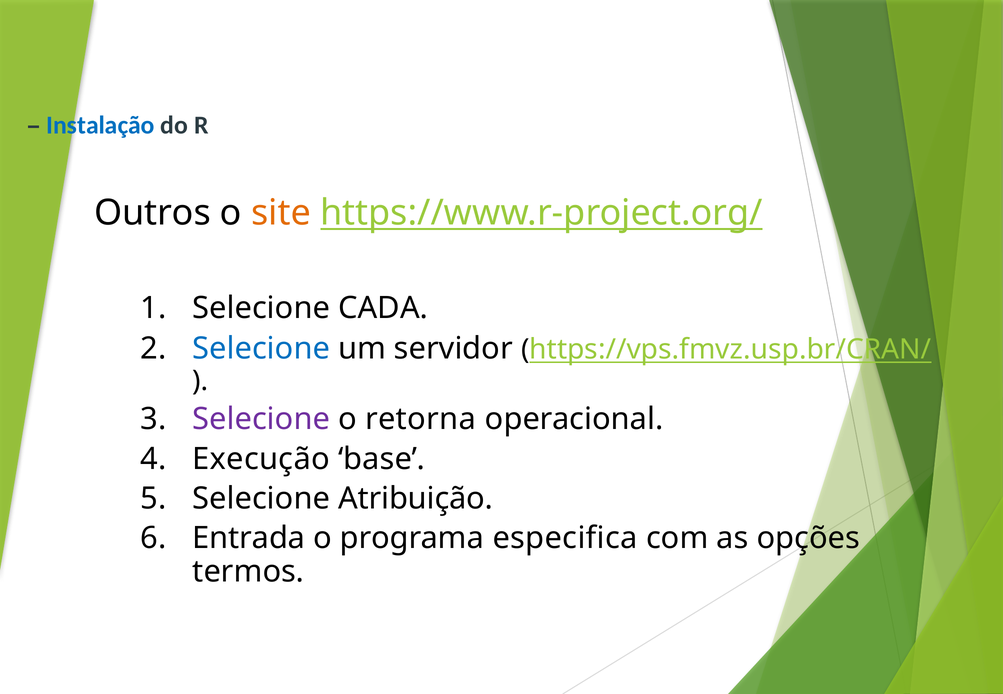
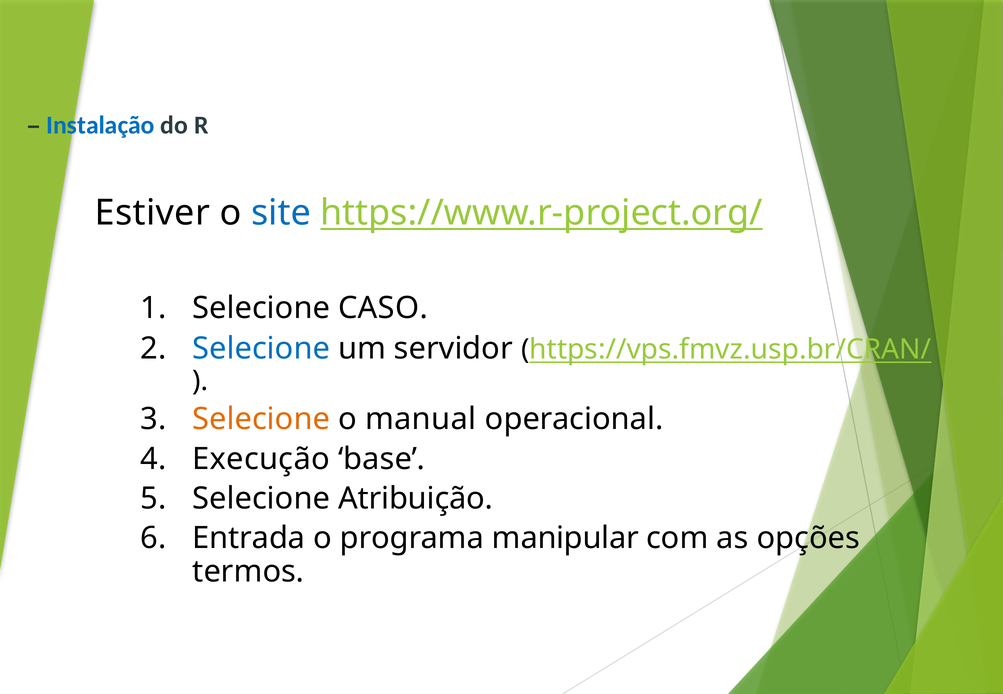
Outros: Outros -> Estiver (152, 213)
site colour: orange -> blue (281, 213)
CADA: CADA -> CASO (383, 308)
Selecione colour: purple -> orange (261, 419)
retorna: retorna -> manual (421, 419)
especifica: especifica -> manipular (565, 539)
